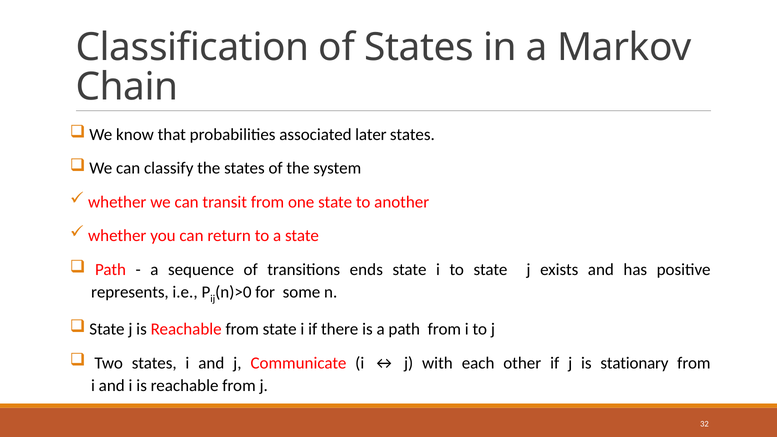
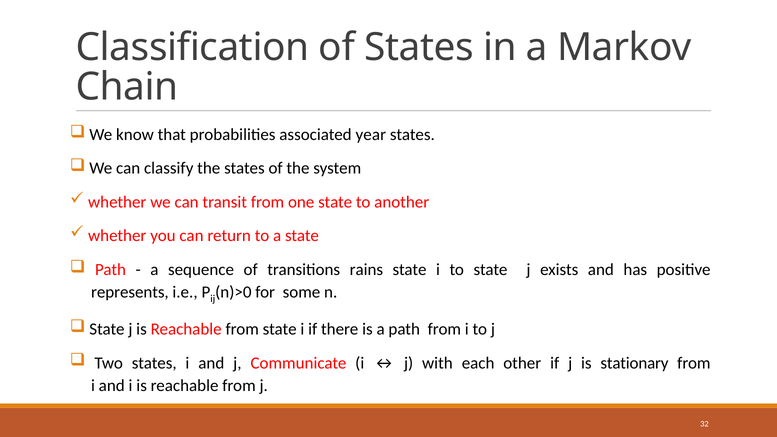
later: later -> year (371, 135)
ends: ends -> rains (366, 270)
